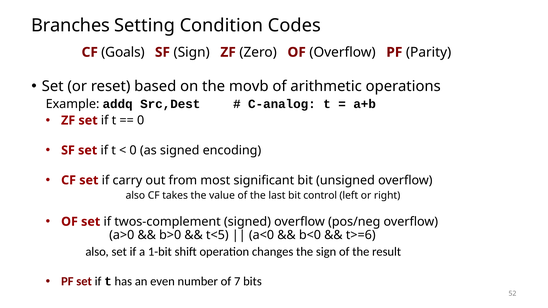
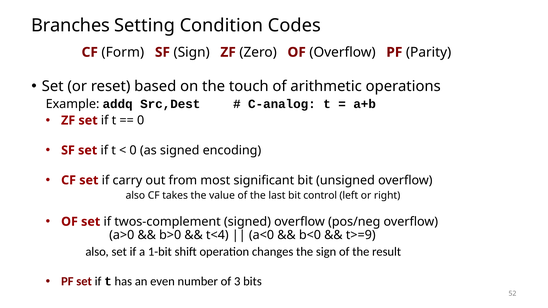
Goals: Goals -> Form (123, 52)
movb: movb -> touch (249, 86)
t<5: t<5 -> t<4 (217, 235)
t>=6: t>=6 -> t>=9 (361, 235)
7: 7 -> 3 (237, 282)
